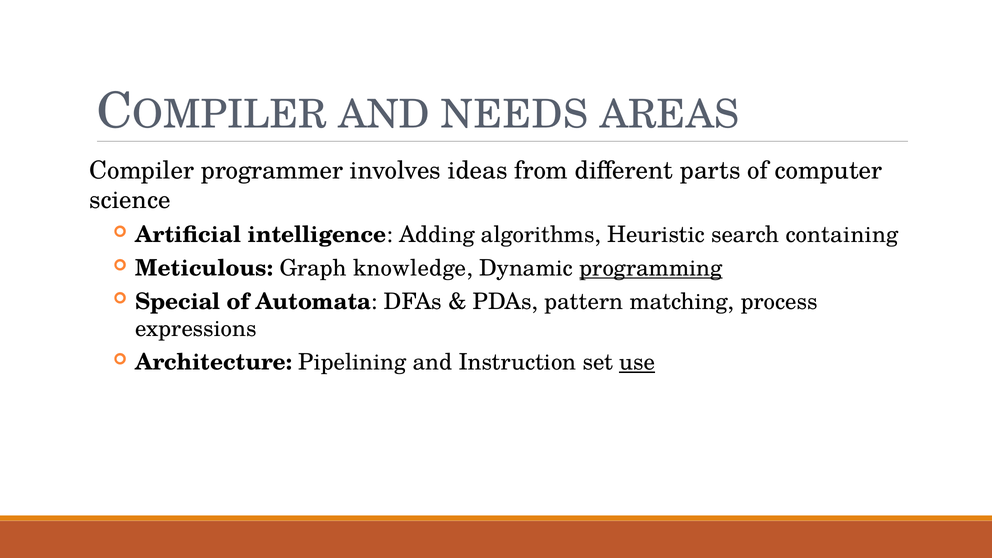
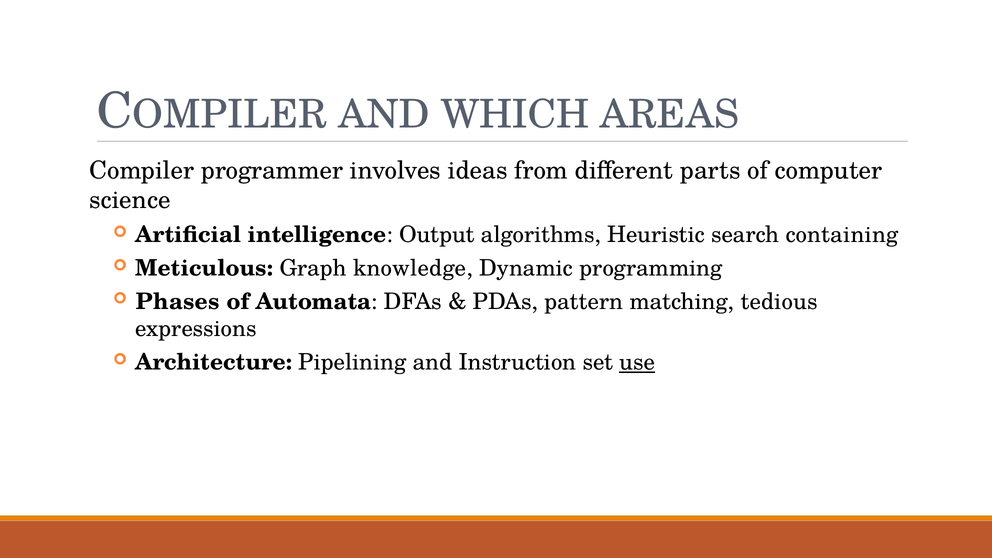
NEEDS: NEEDS -> WHICH (515, 114)
Adding: Adding -> Output (437, 235)
programming underline: present -> none (651, 268)
Special: Special -> Phases (178, 302)
process: process -> tedious (779, 302)
